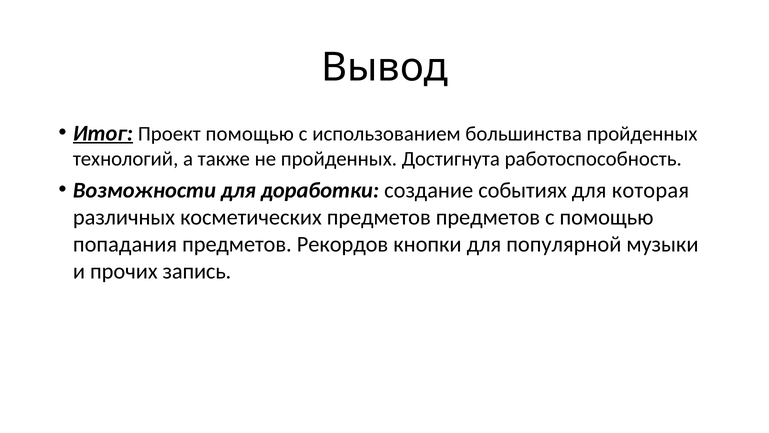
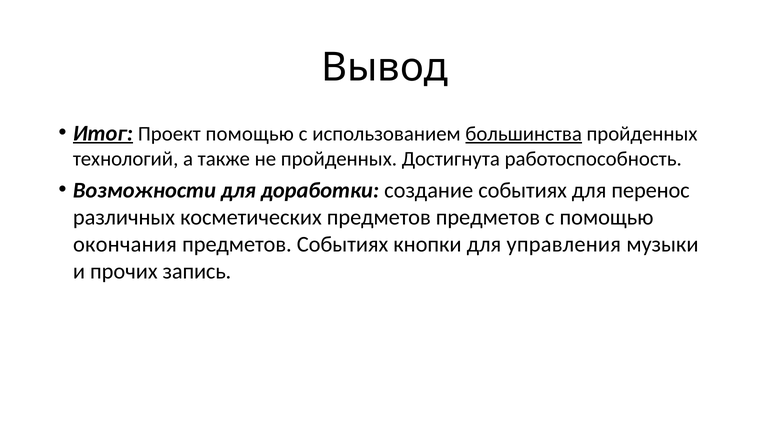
большинства underline: none -> present (524, 134)
которая: которая -> перенос (651, 190)
попадания: попадания -> окончания (125, 244)
предметов Рекордов: Рекордов -> Событиях (343, 244)
популярной: популярной -> управления (564, 244)
